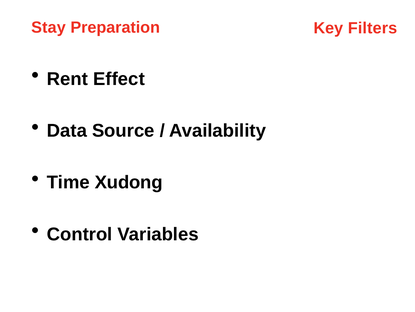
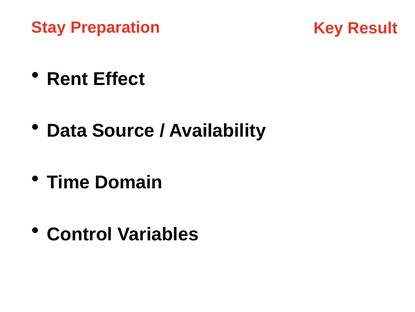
Filters: Filters -> Result (373, 28)
Xudong: Xudong -> Domain (129, 182)
